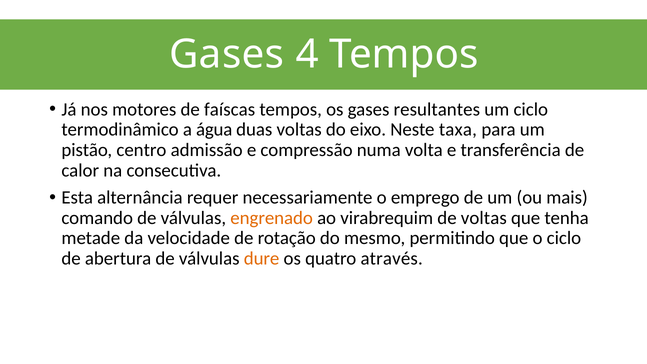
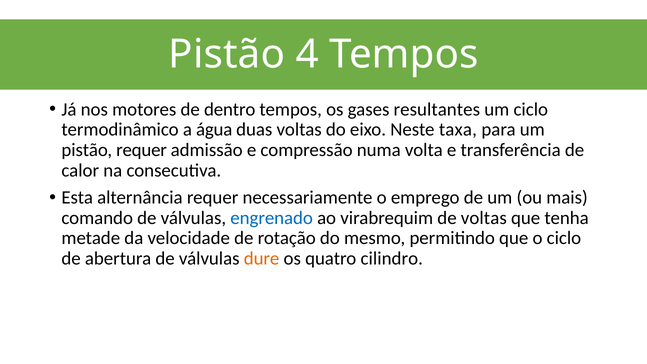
Gases: Gases -> Pistão (227, 54)
faíscas: faíscas -> dentro (230, 109)
pistão centro: centro -> requer (142, 150)
engrenado colour: orange -> blue (272, 218)
através: através -> cilindro (392, 259)
